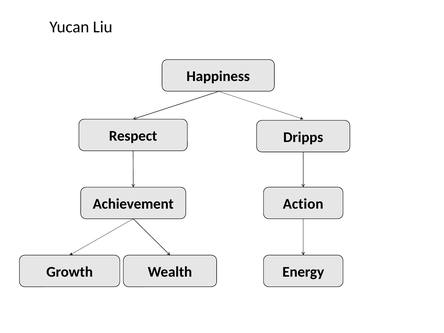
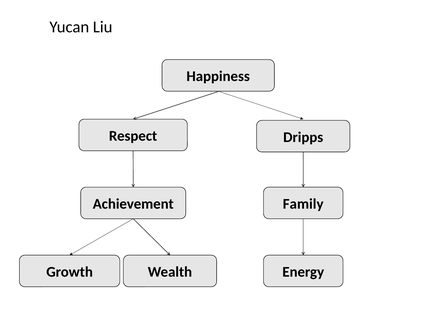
Action: Action -> Family (303, 204)
